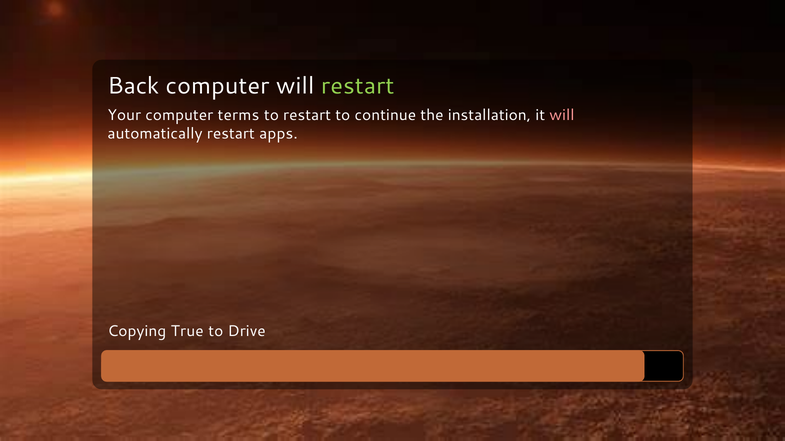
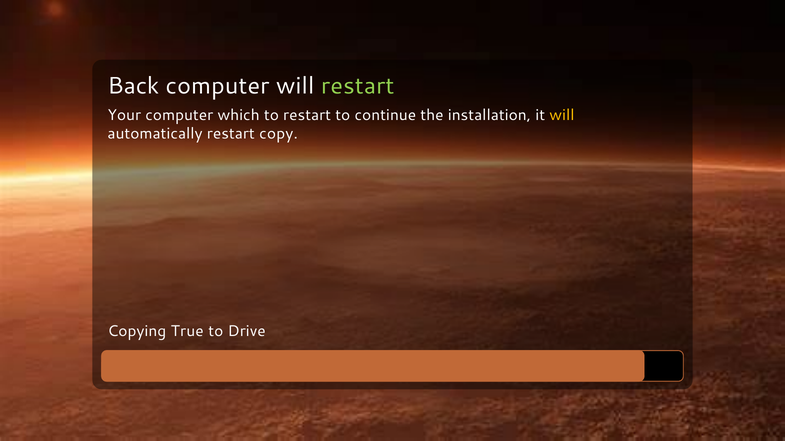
terms: terms -> which (239, 115)
will colour: pink -> yellow (562, 115)
apps: apps -> copy (279, 134)
